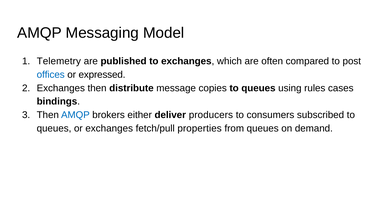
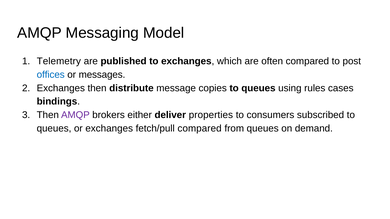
expressed: expressed -> messages (102, 75)
AMQP colour: blue -> purple (75, 115)
producers: producers -> properties (211, 115)
fetch/pull properties: properties -> compared (200, 129)
